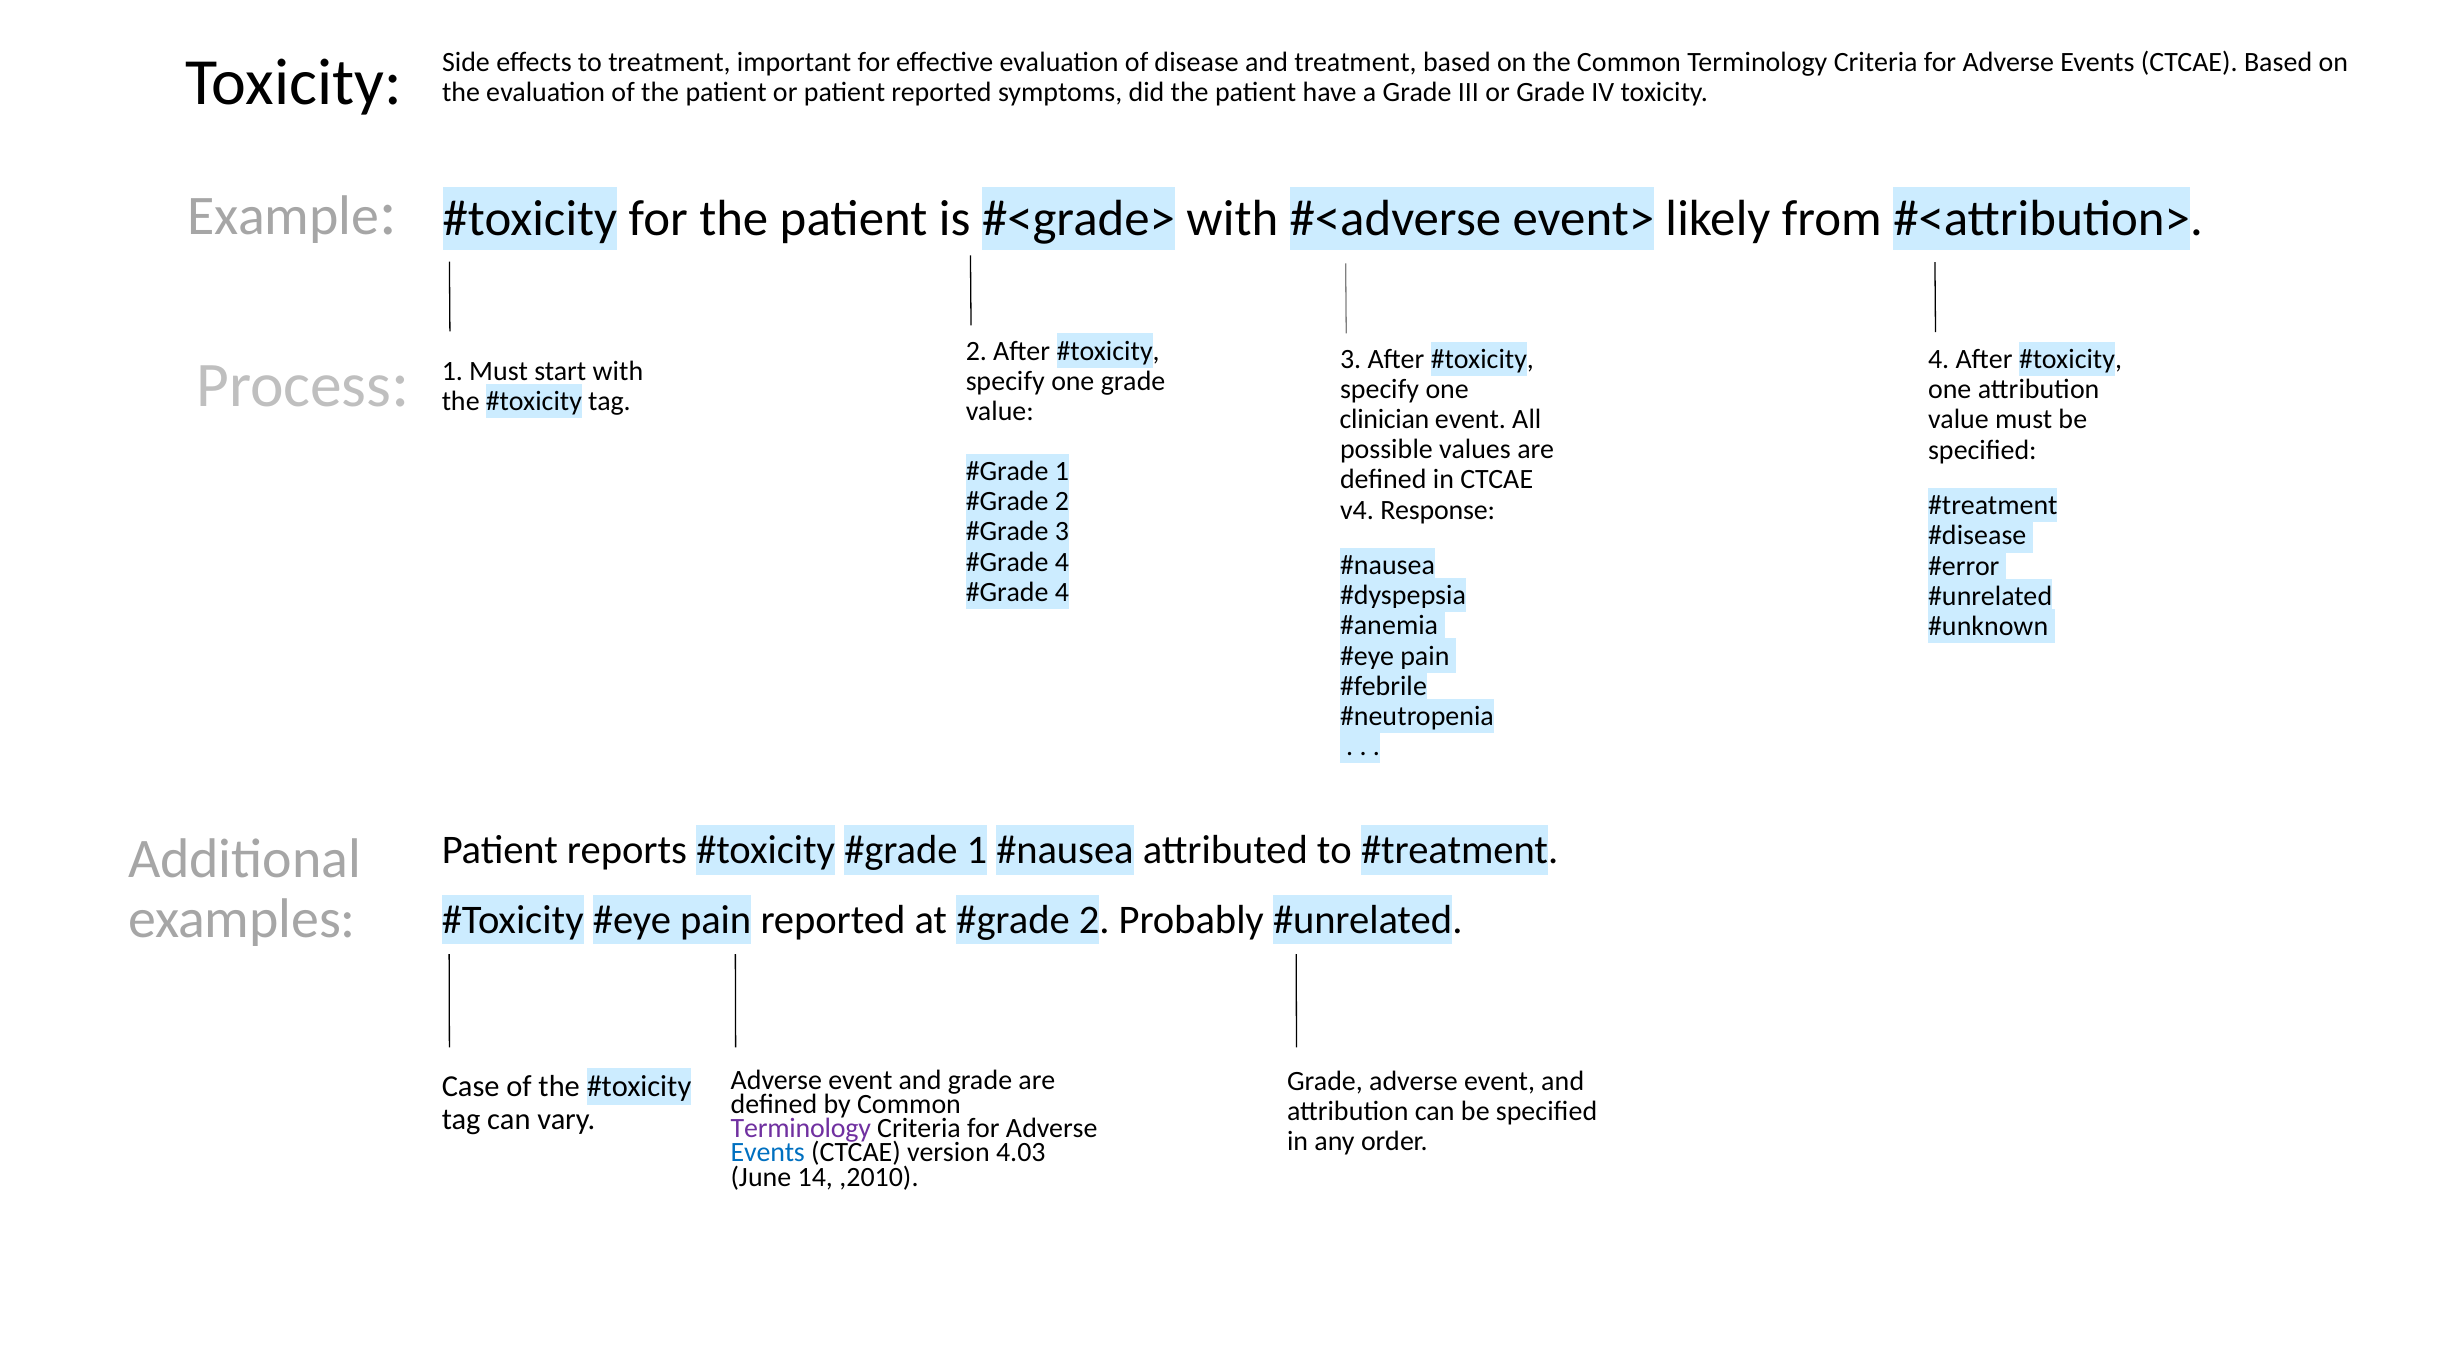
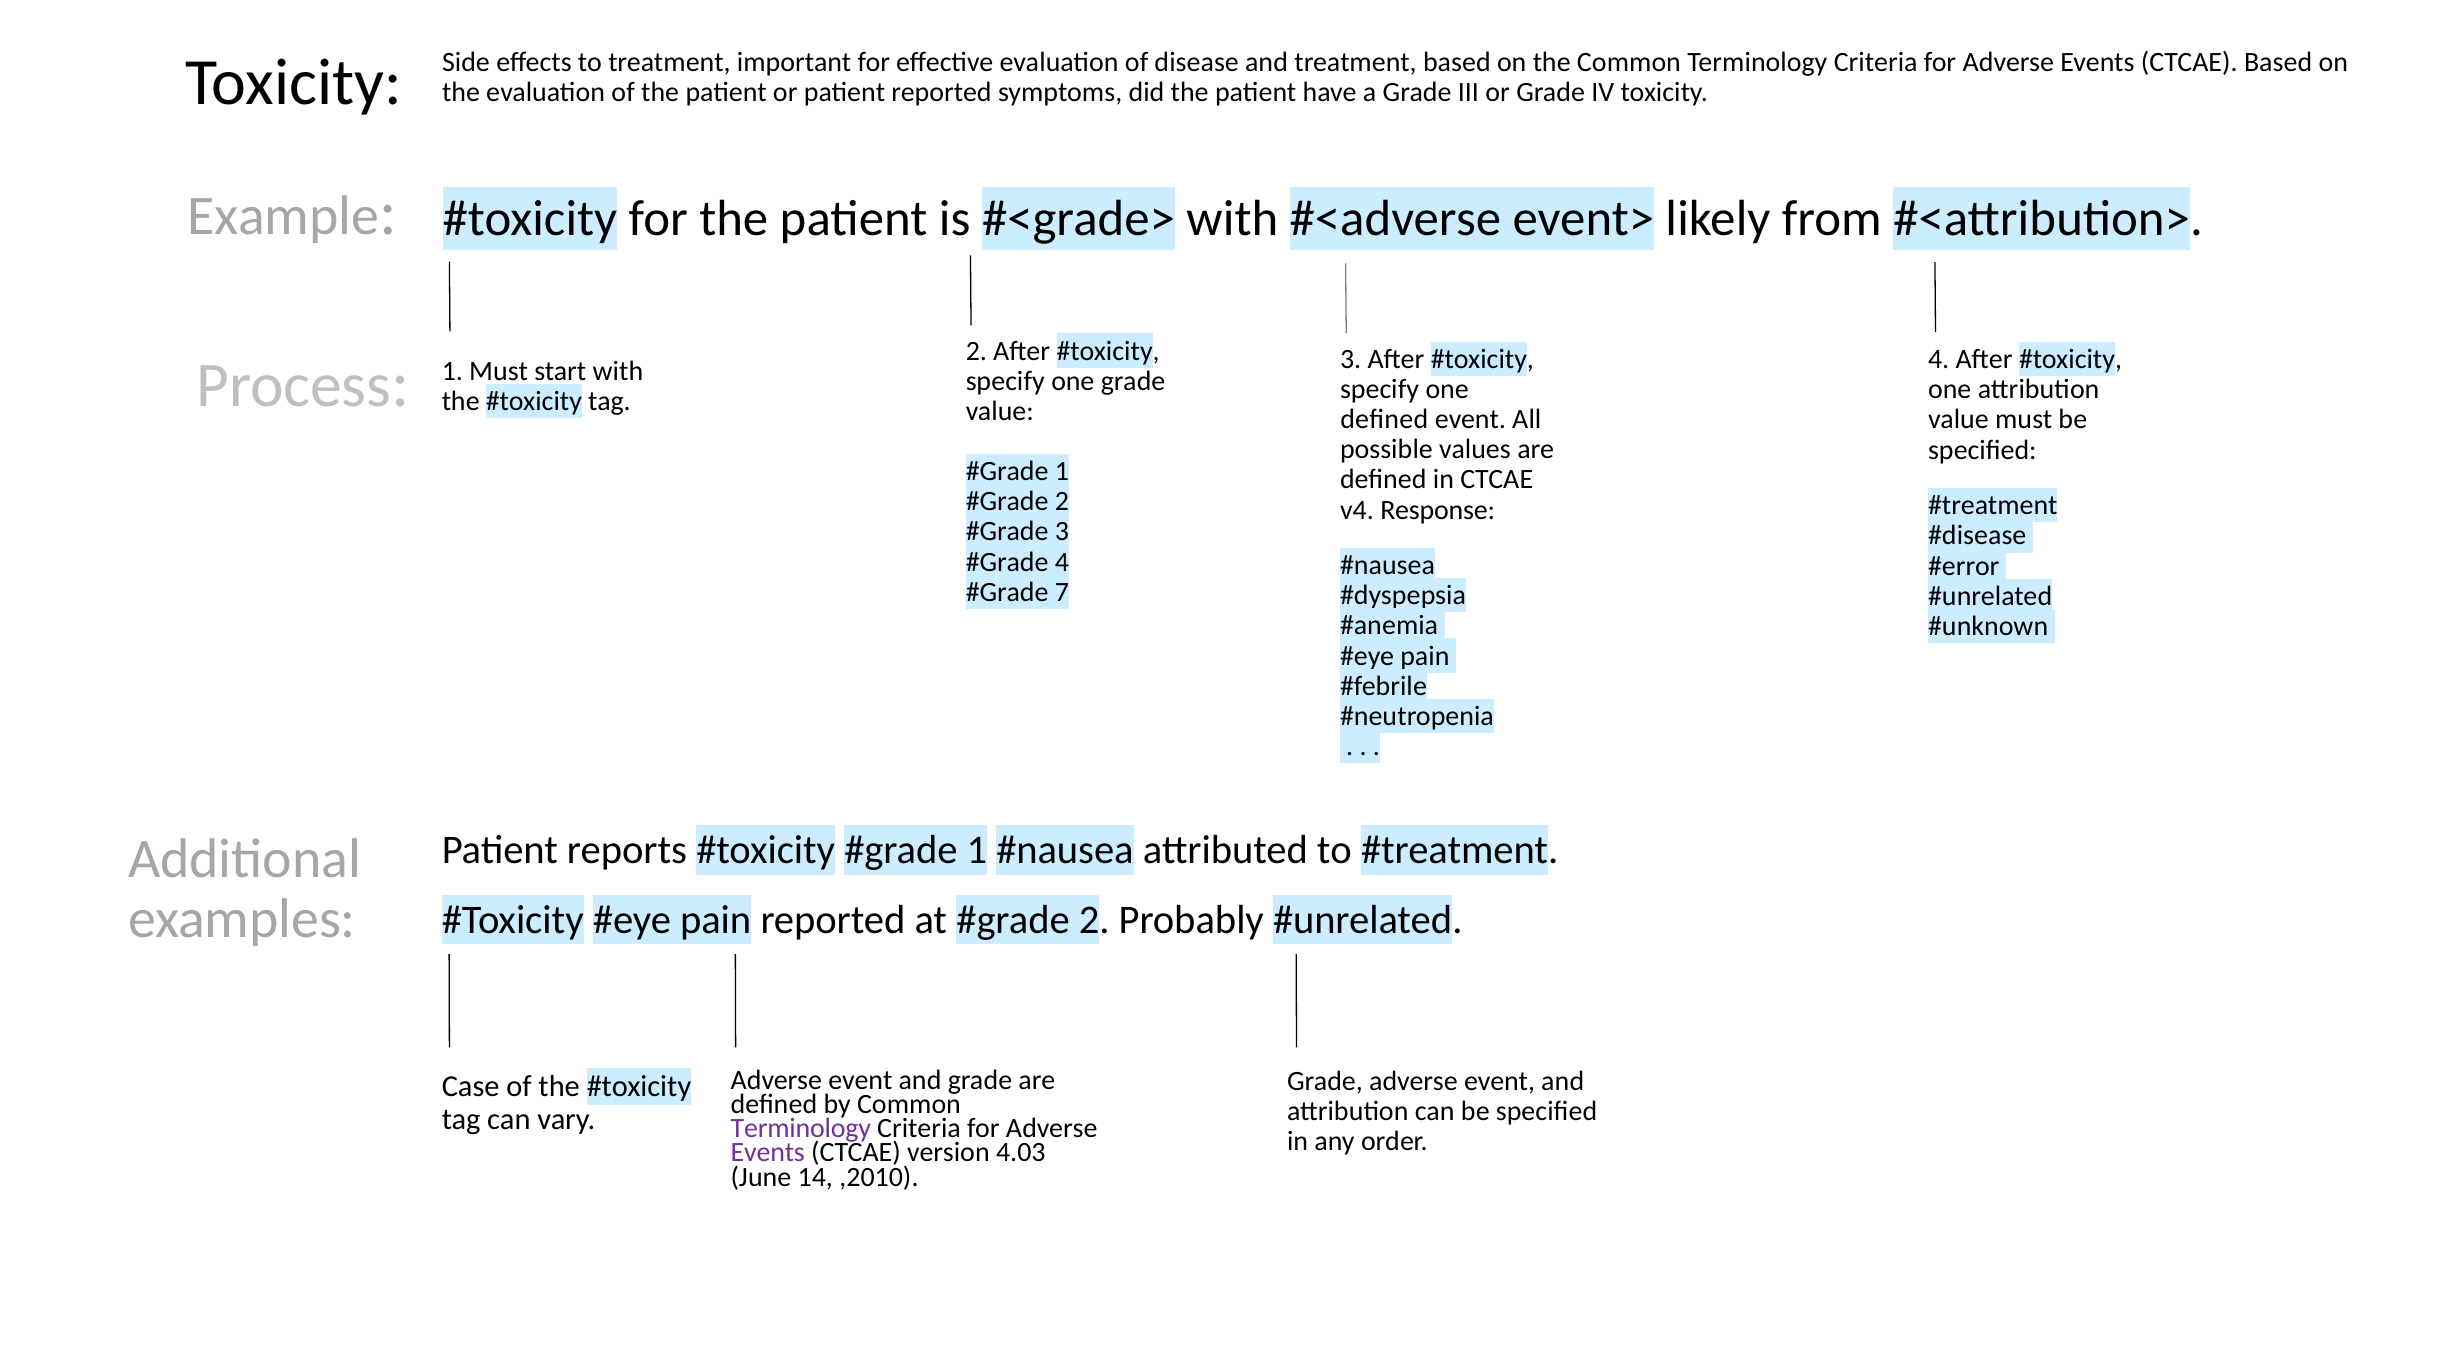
clinician: clinician -> deﬁned (1384, 419)
4: 4 -> 7 (1062, 592)
Events colour: blue -> purple (768, 1153)
